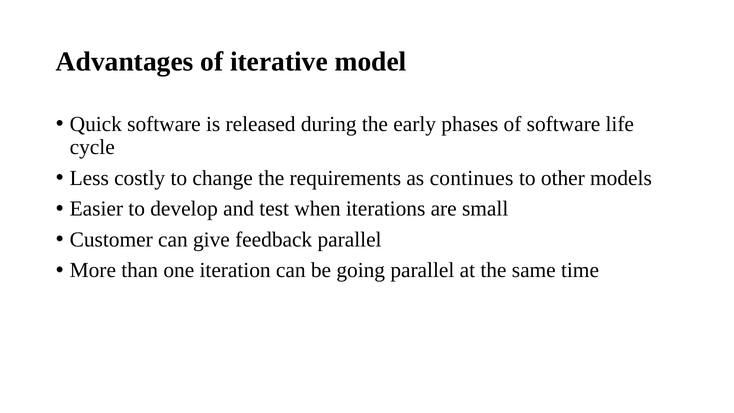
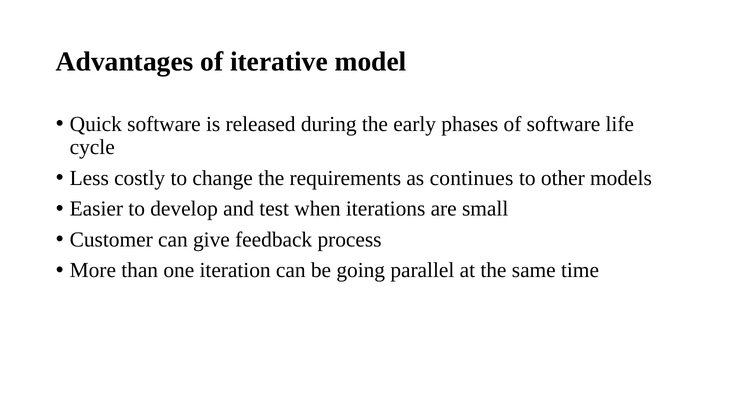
feedback parallel: parallel -> process (350, 240)
